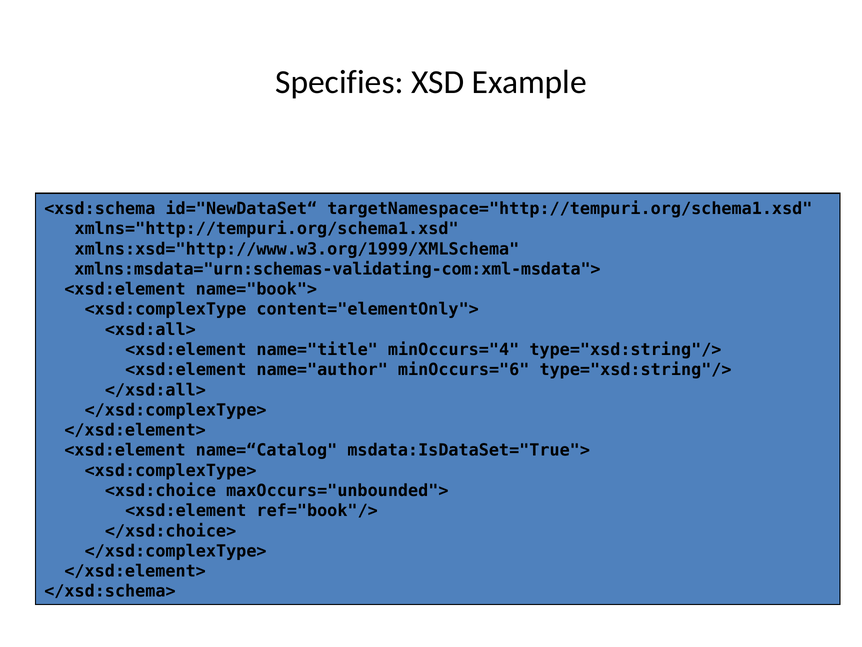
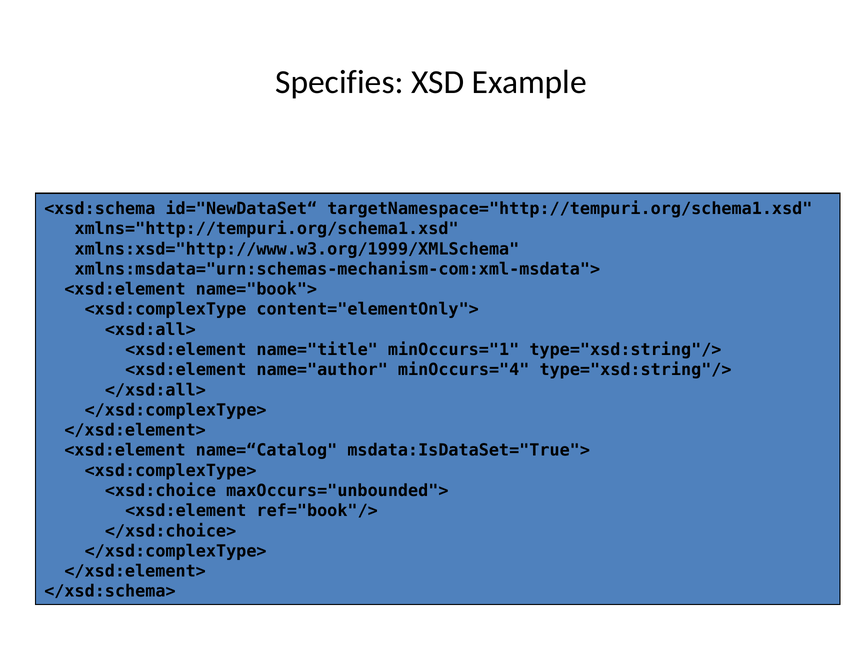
xmlns:msdata="urn:schemas-validating-com:xml-msdata">: xmlns:msdata="urn:schemas-validating-com:xml-msdata"> -> xmlns:msdata="urn:schemas-mechanism-com:xml-msdata"> (337, 269)
minOccurs="4: minOccurs="4 -> minOccurs="1 (454, 349)
minOccurs="6: minOccurs="6 -> minOccurs="4 (464, 370)
